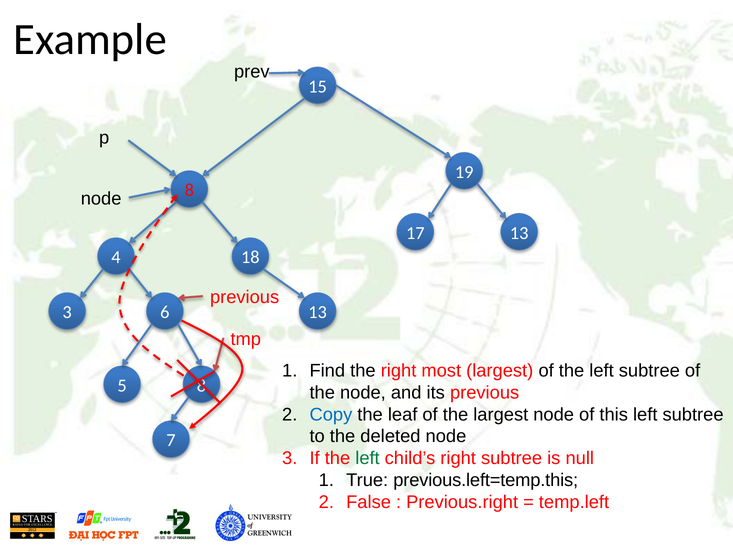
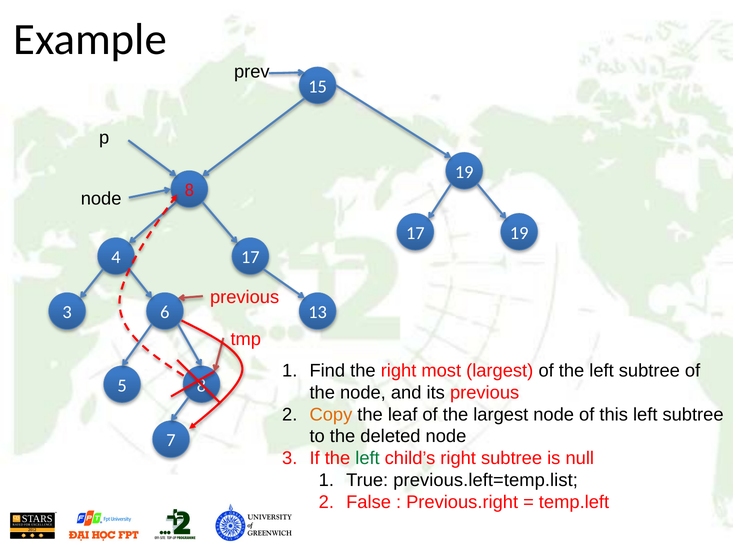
17 13: 13 -> 19 (519, 233)
18: 18 -> 17 (250, 258)
Copy colour: blue -> orange (331, 415)
previous.left=temp.this: previous.left=temp.this -> previous.left=temp.list (486, 481)
